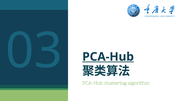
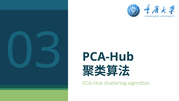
PCA-Hub underline: present -> none (108, 57)
